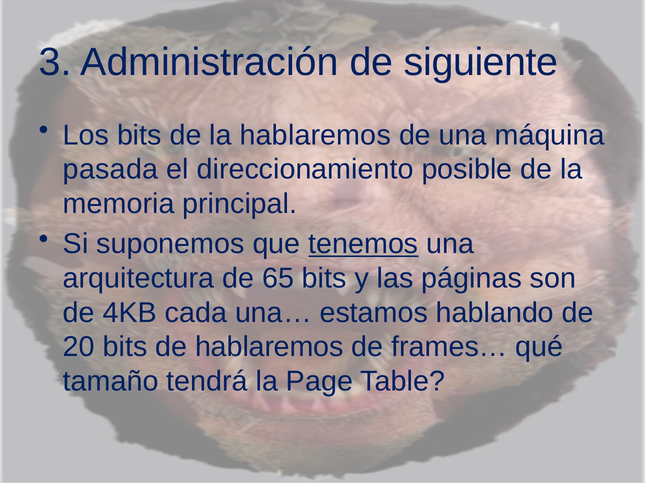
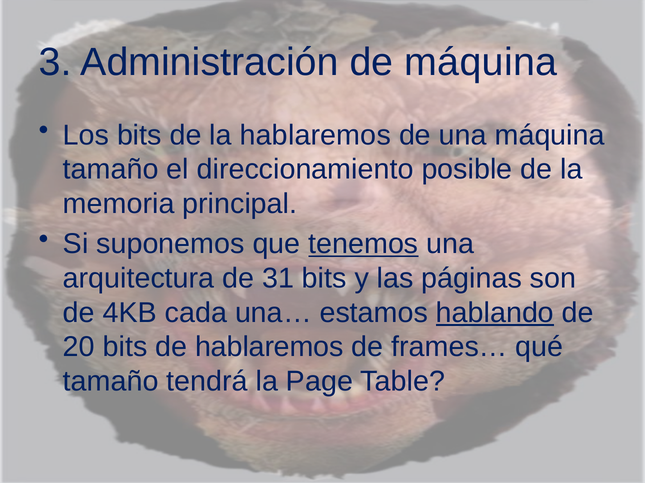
de siguiente: siguiente -> máquina (481, 62)
pasada: pasada -> tamaño (111, 170)
65: 65 -> 31 (278, 279)
hablando underline: none -> present (495, 313)
